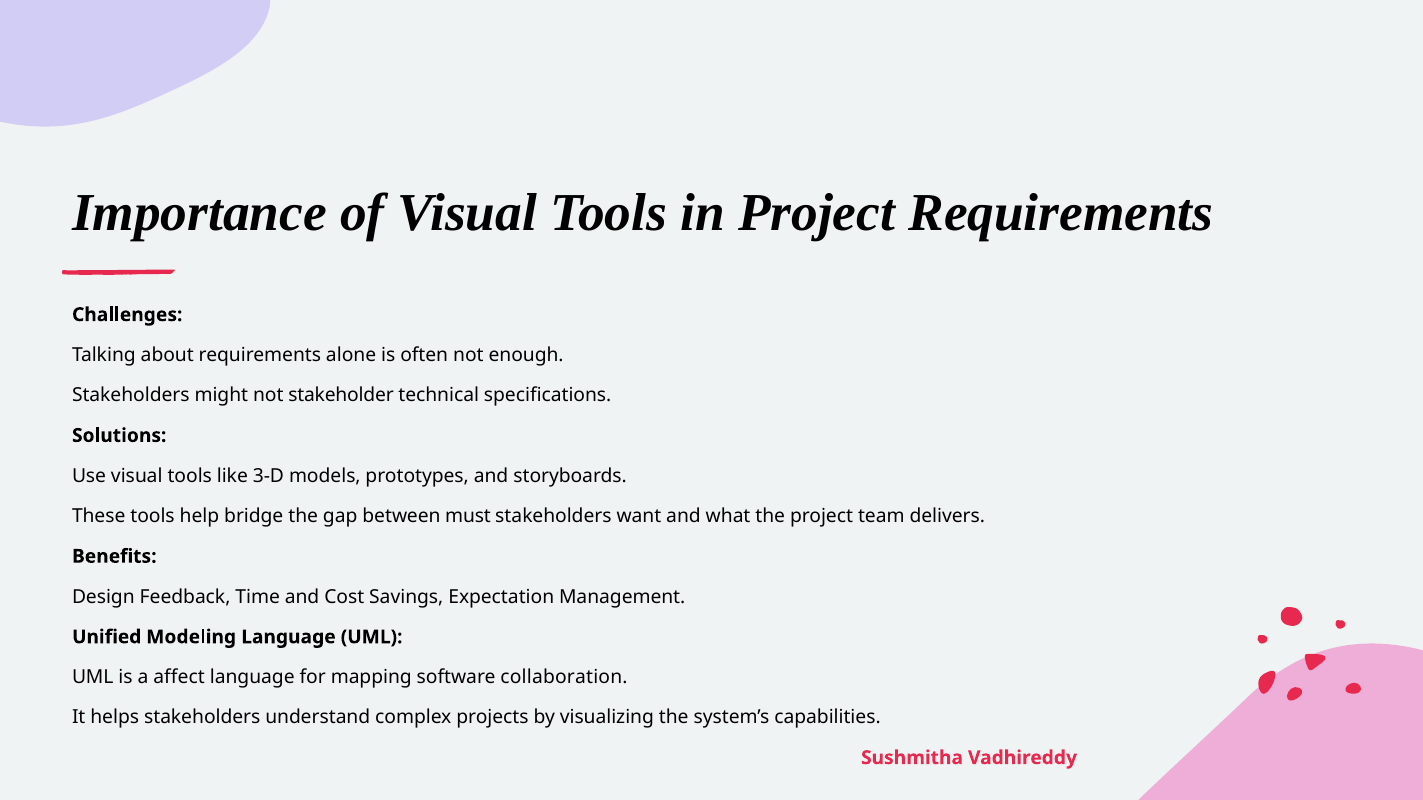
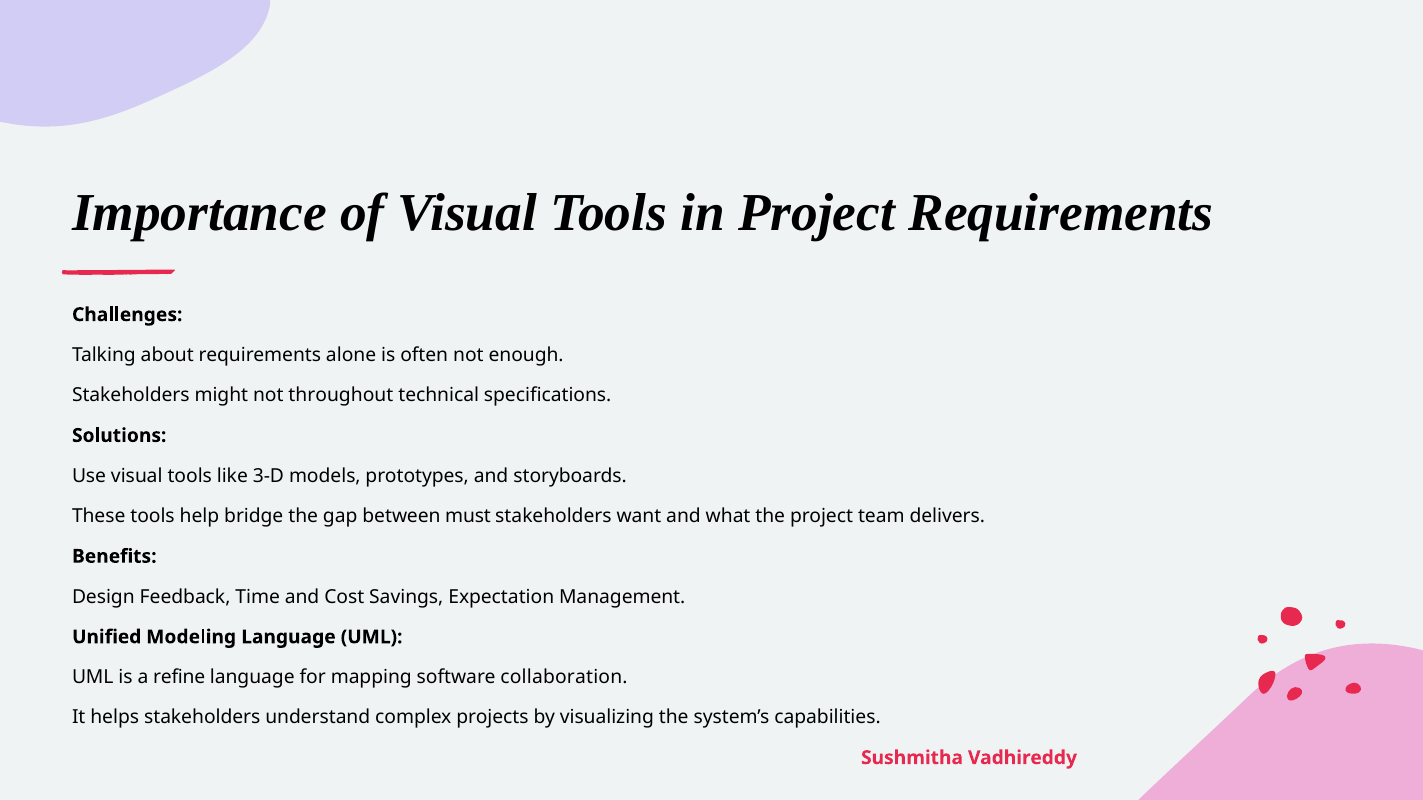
stakeholder: stakeholder -> throughout (341, 395)
affect: affect -> refine (179, 678)
